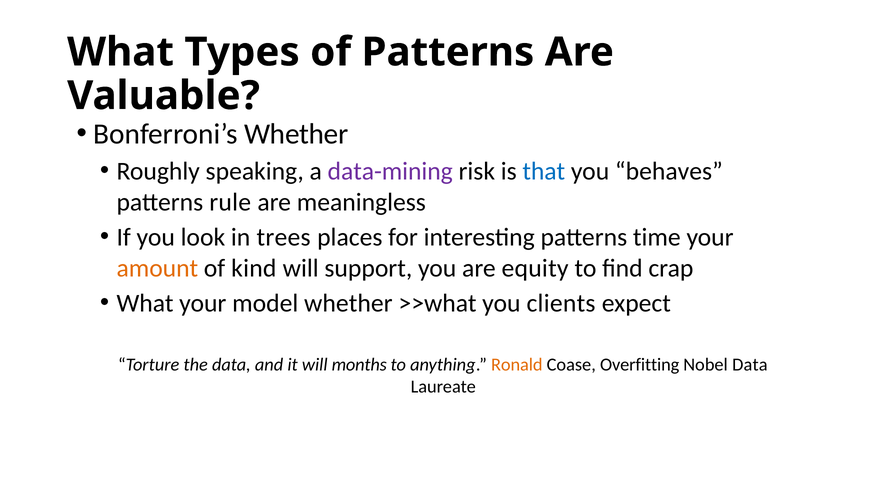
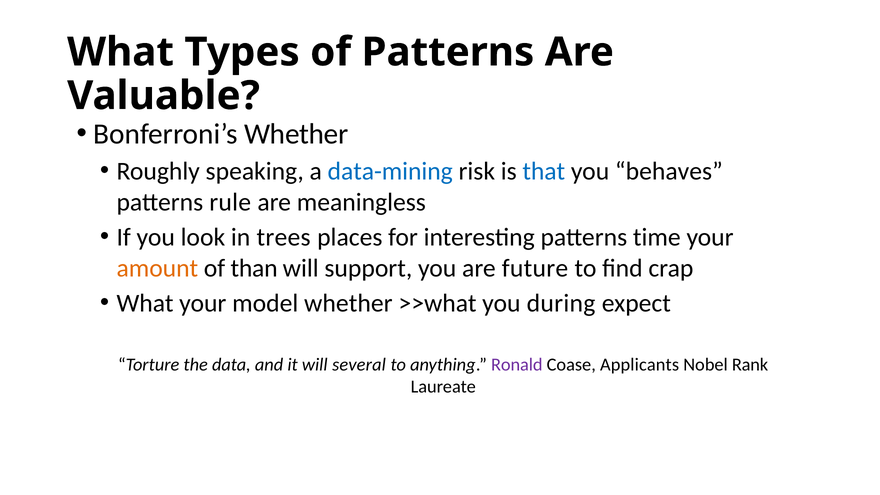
data-mining colour: purple -> blue (390, 171)
kind: kind -> than (254, 268)
equity: equity -> future (535, 268)
clients: clients -> during (561, 303)
months: months -> several (359, 365)
Ronald colour: orange -> purple (517, 365)
Overfitting: Overfitting -> Applicants (640, 365)
Nobel Data: Data -> Rank (750, 365)
